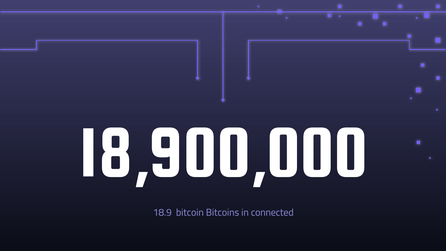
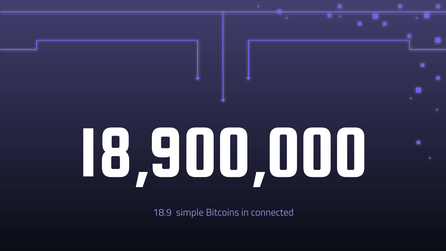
bitcoin: bitcoin -> simple (190, 212)
